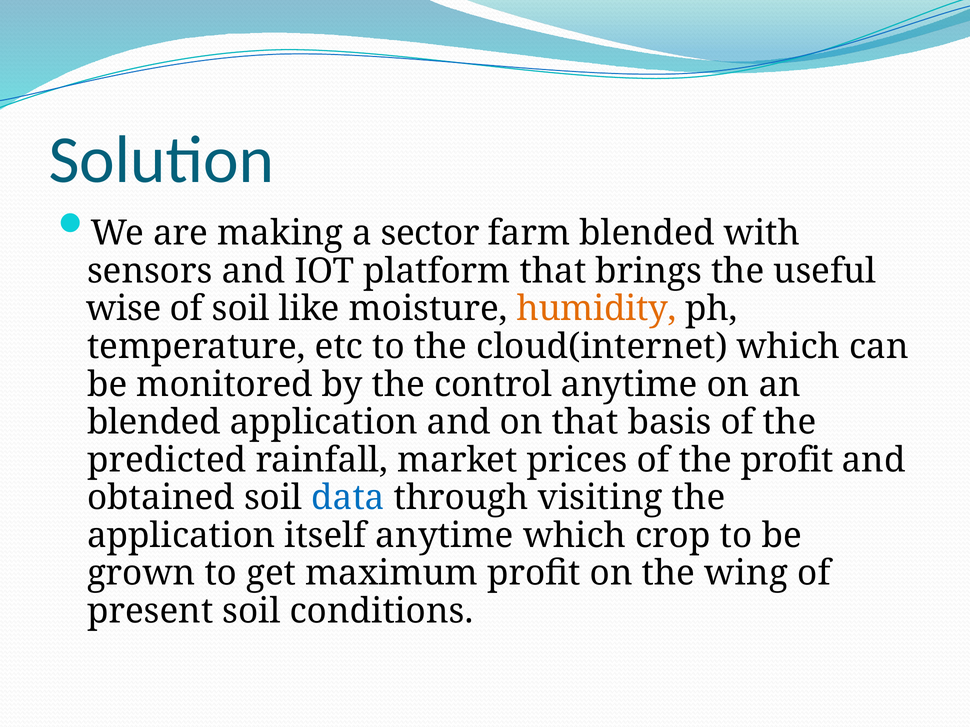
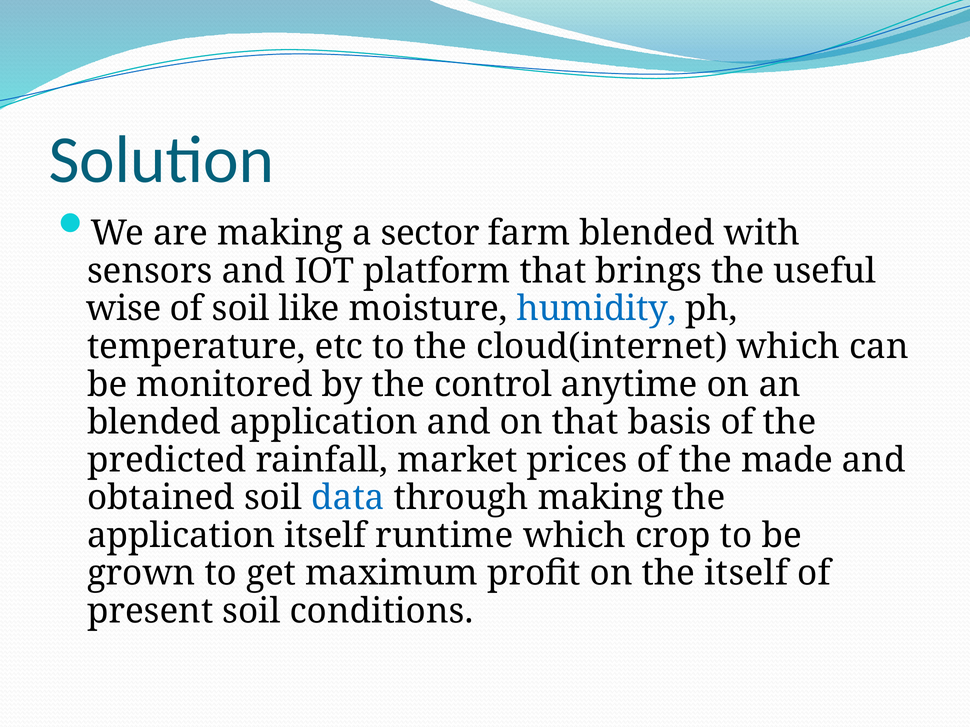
humidity colour: orange -> blue (596, 309)
the profit: profit -> made (787, 460)
through visiting: visiting -> making (600, 498)
itself anytime: anytime -> runtime (445, 536)
the wing: wing -> itself (746, 574)
